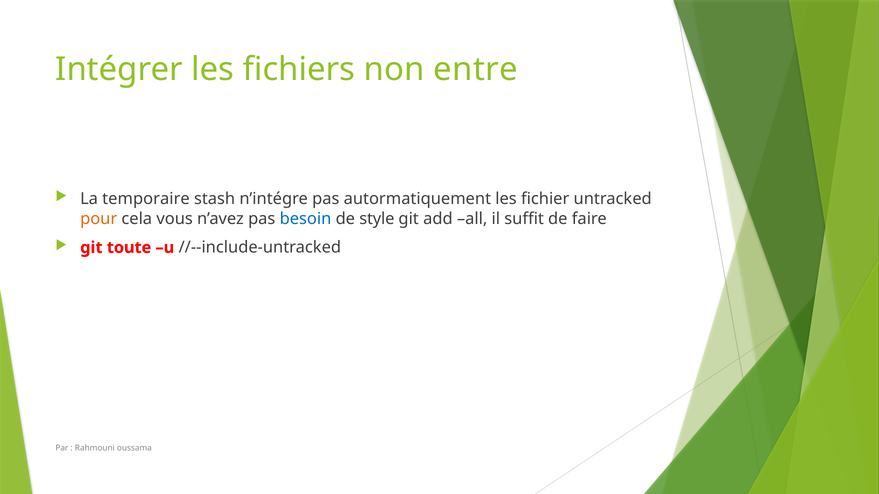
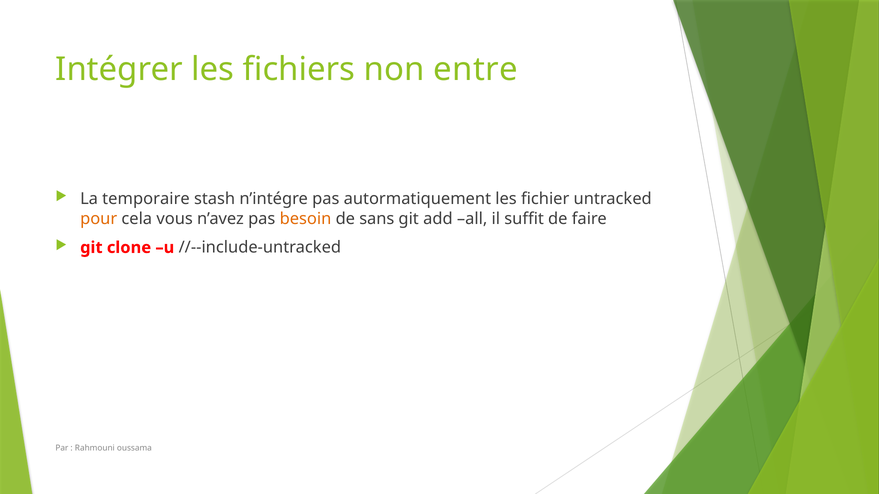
besoin colour: blue -> orange (306, 219)
style: style -> sans (377, 219)
toute: toute -> clone (129, 248)
